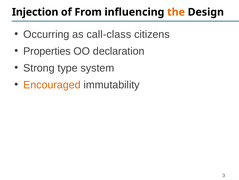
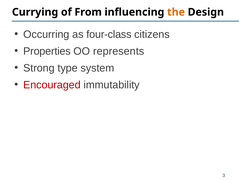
Injection: Injection -> Currying (35, 12)
call-class: call-class -> four-class (109, 34)
declaration: declaration -> represents (119, 51)
Encouraged colour: orange -> red (52, 84)
